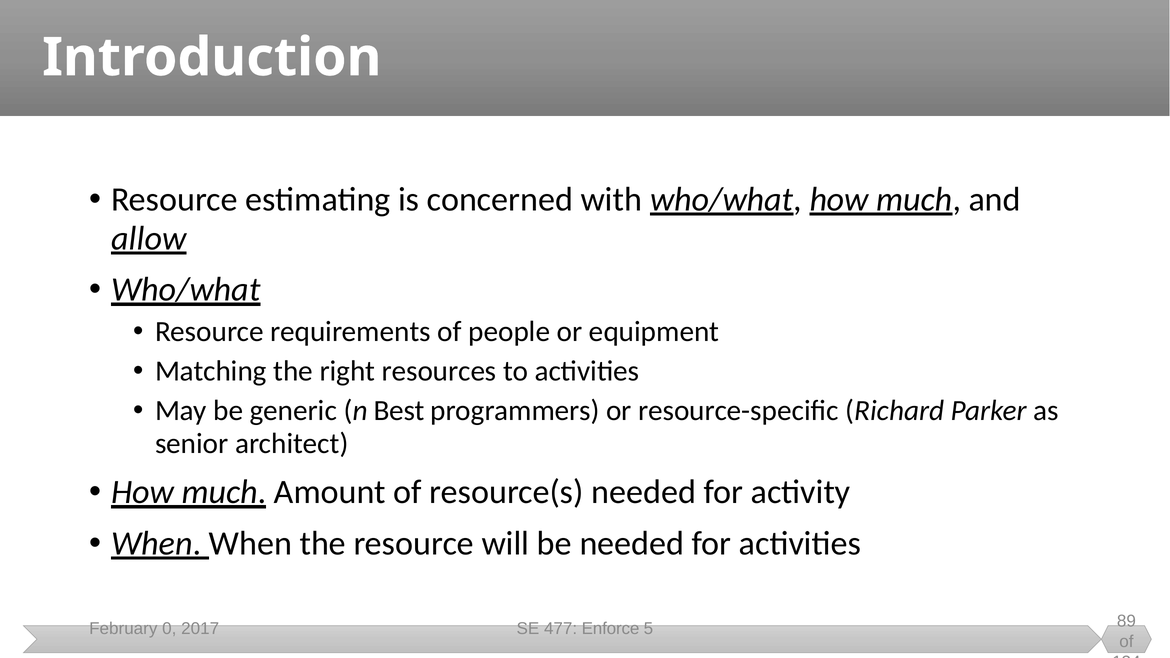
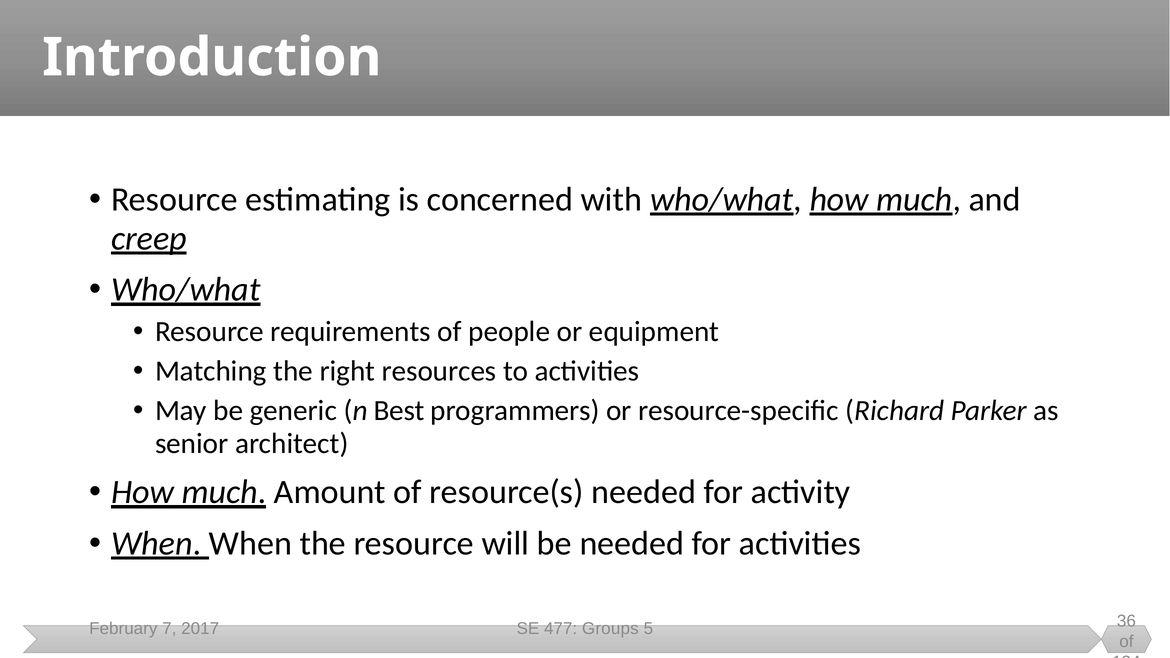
allow: allow -> creep (149, 238)
0: 0 -> 7 (169, 629)
Enforce: Enforce -> Groups (610, 629)
89: 89 -> 36 (1126, 621)
